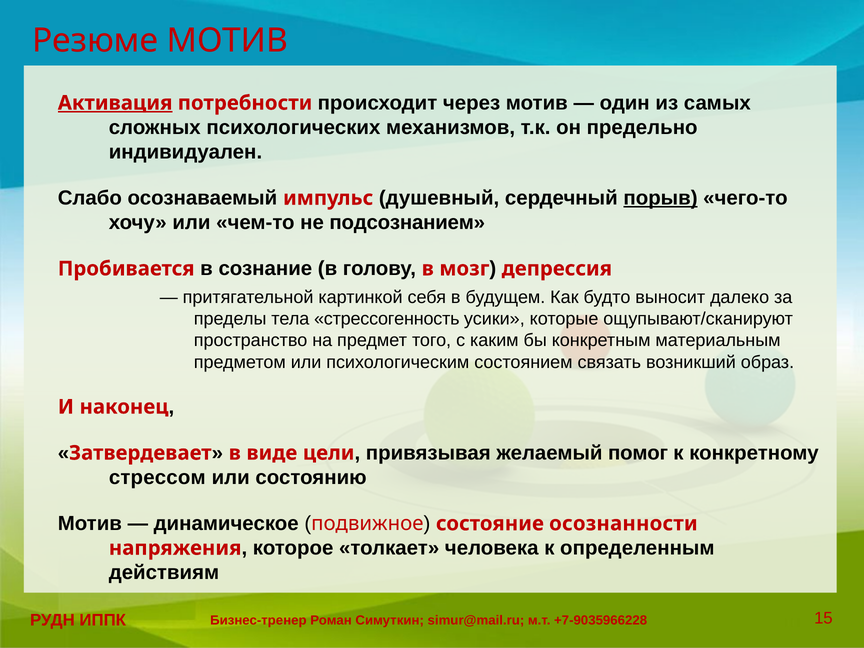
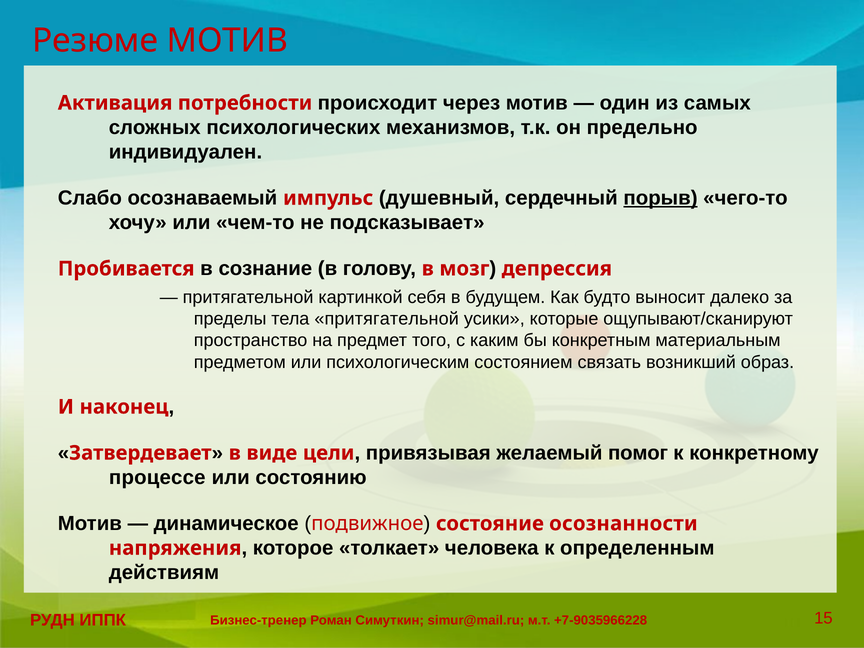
Активация underline: present -> none (115, 103)
подсознанием: подсознанием -> подсказывает (407, 223)
тела стрессогенность: стрессогенность -> притягательной (387, 319)
стрессом: стрессом -> процессе (157, 477)
